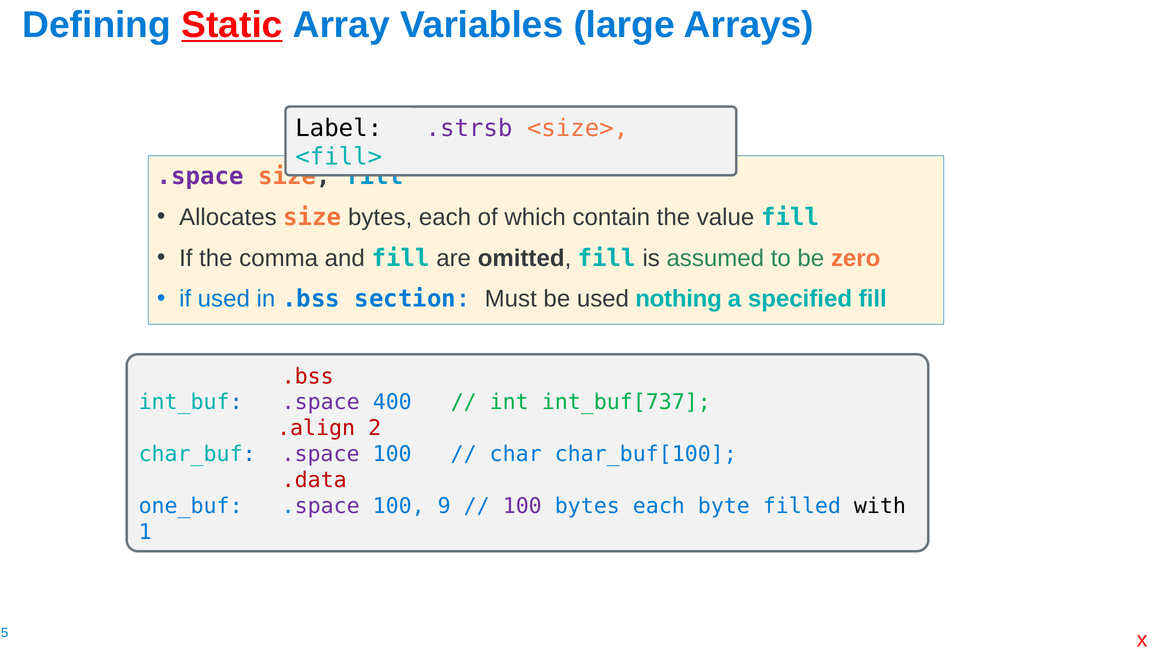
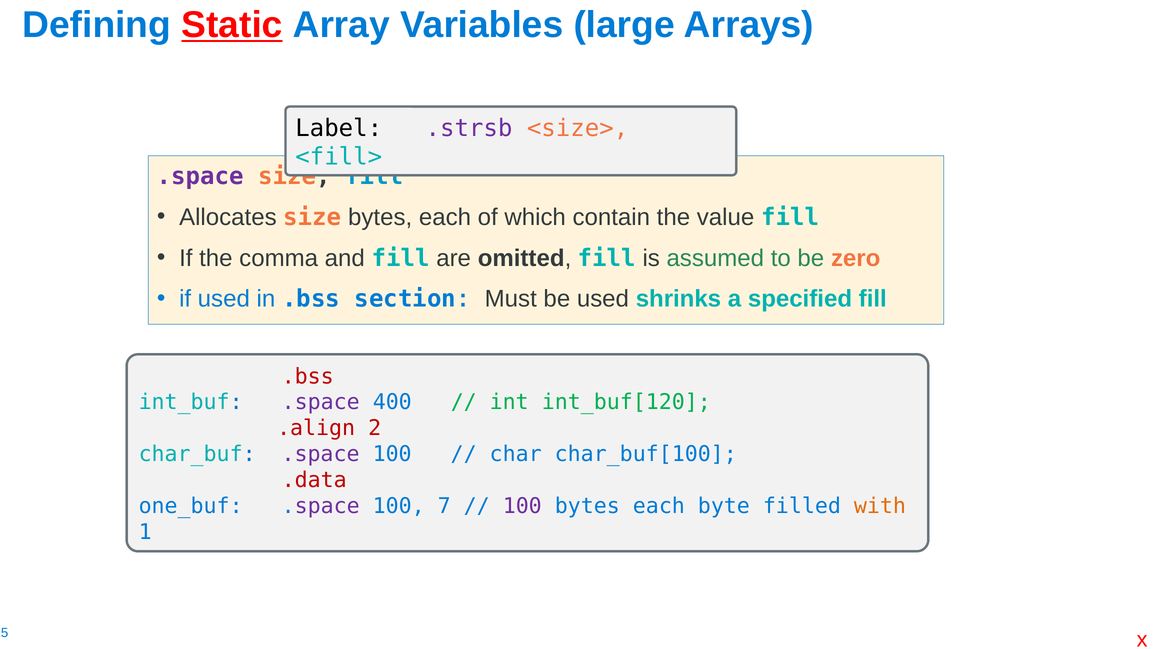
nothing: nothing -> shrinks (678, 299)
int_buf[737: int_buf[737 -> int_buf[120 (626, 402)
9: 9 -> 7 (444, 506)
with colour: black -> orange (880, 506)
